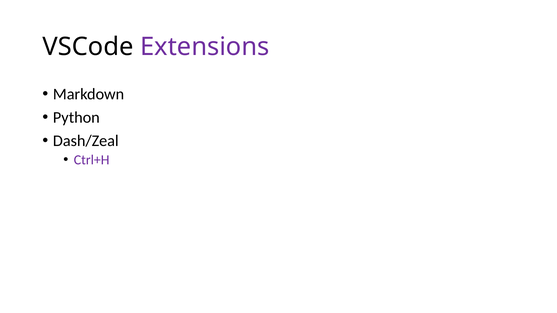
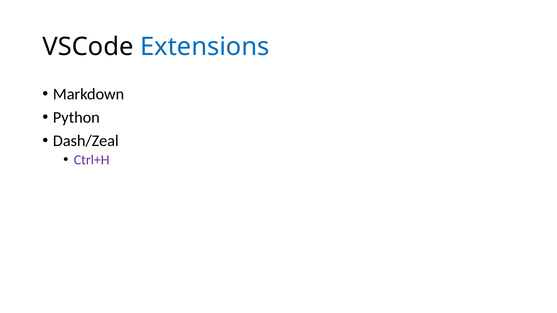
Extensions colour: purple -> blue (205, 47)
